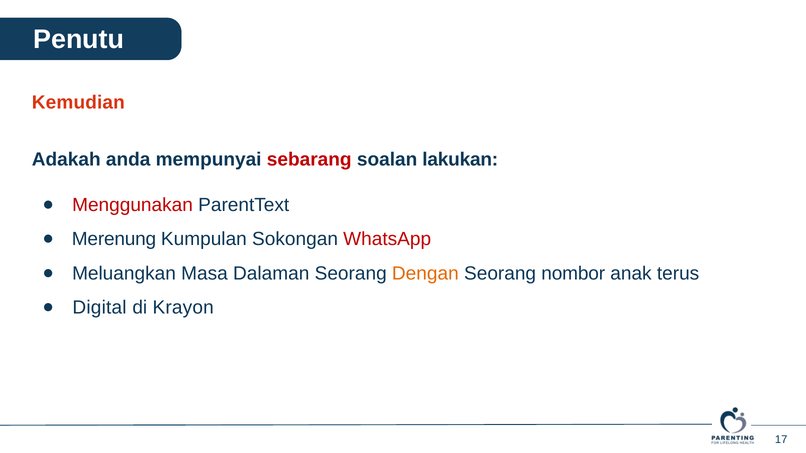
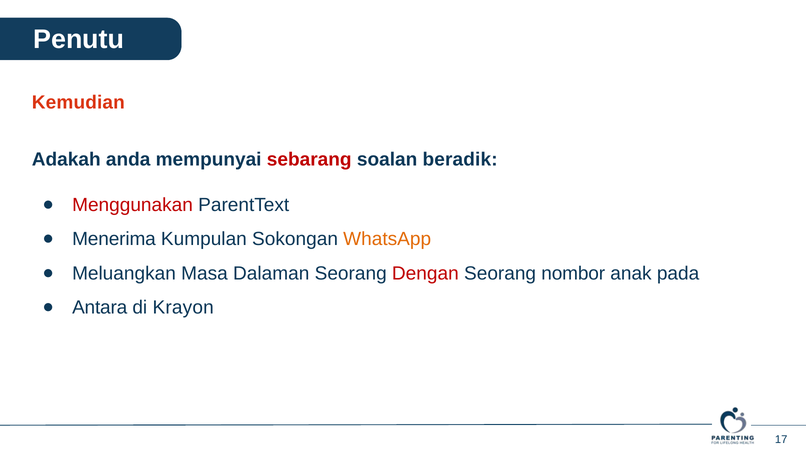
lakukan: lakukan -> beradik (460, 160)
Merenung: Merenung -> Menerima (114, 239)
WhatsApp colour: red -> orange (387, 239)
Dengan colour: orange -> red (425, 274)
terus: terus -> pada (678, 274)
Digital: Digital -> Antara (100, 308)
